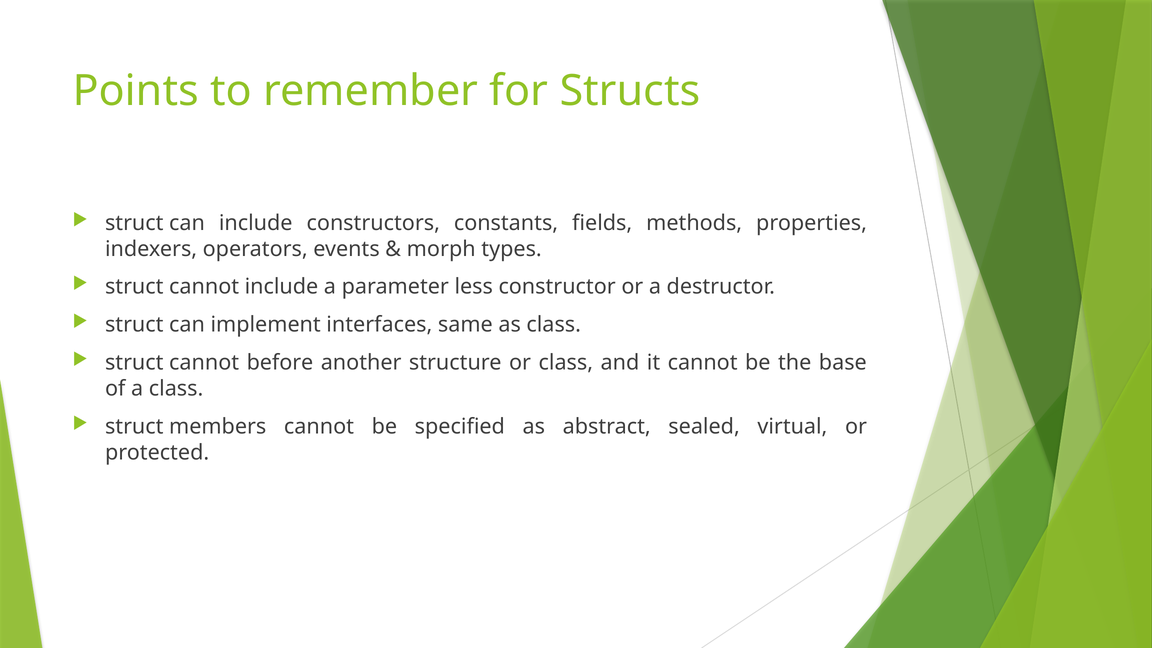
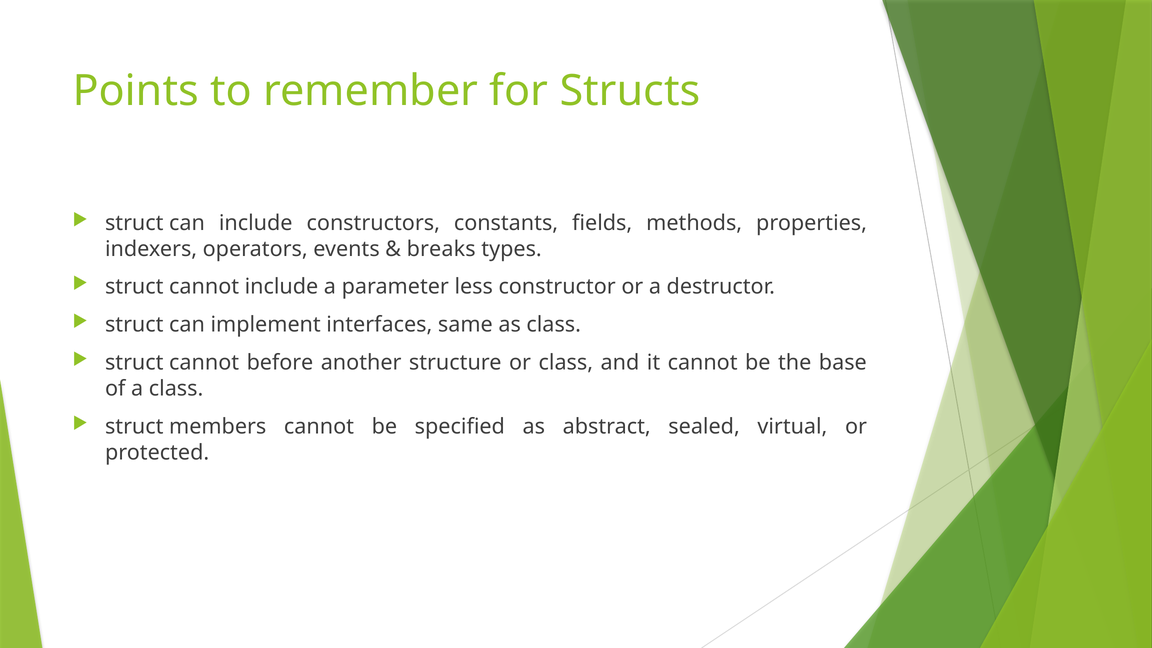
morph: morph -> breaks (441, 249)
